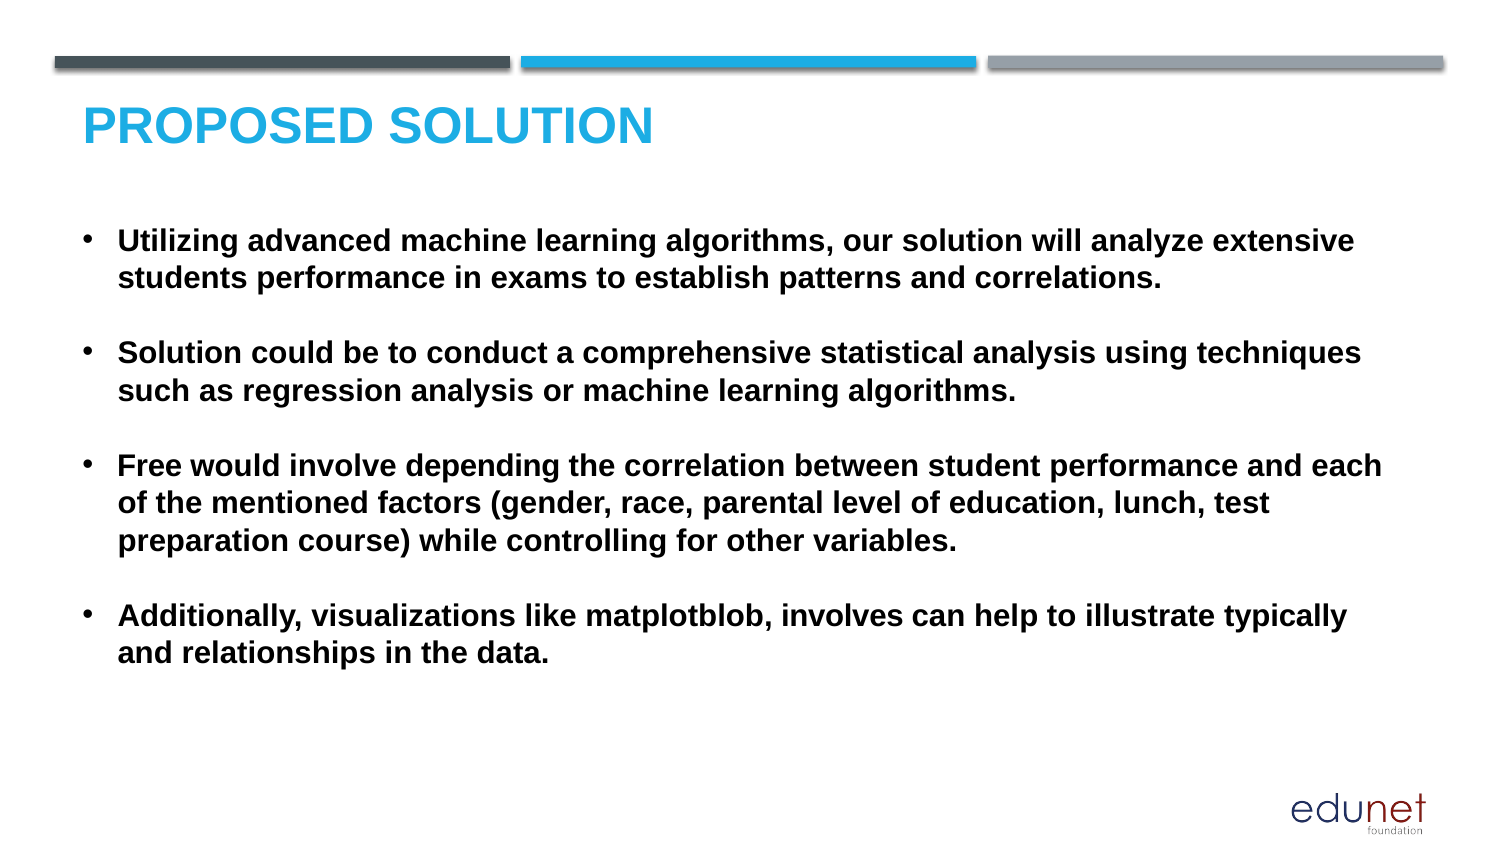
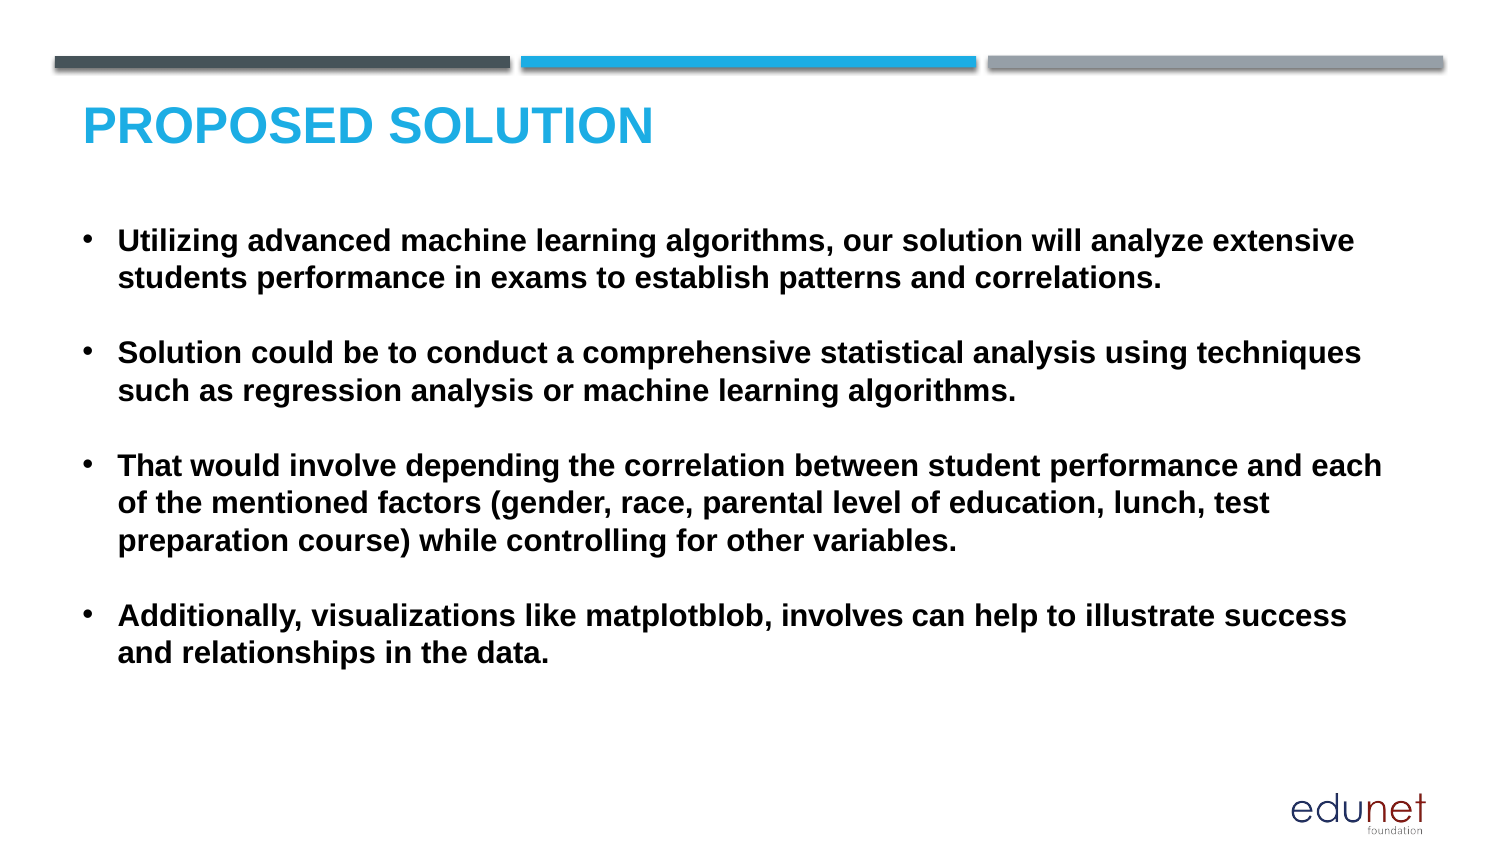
Free: Free -> That (150, 466)
typically: typically -> success (1286, 616)
